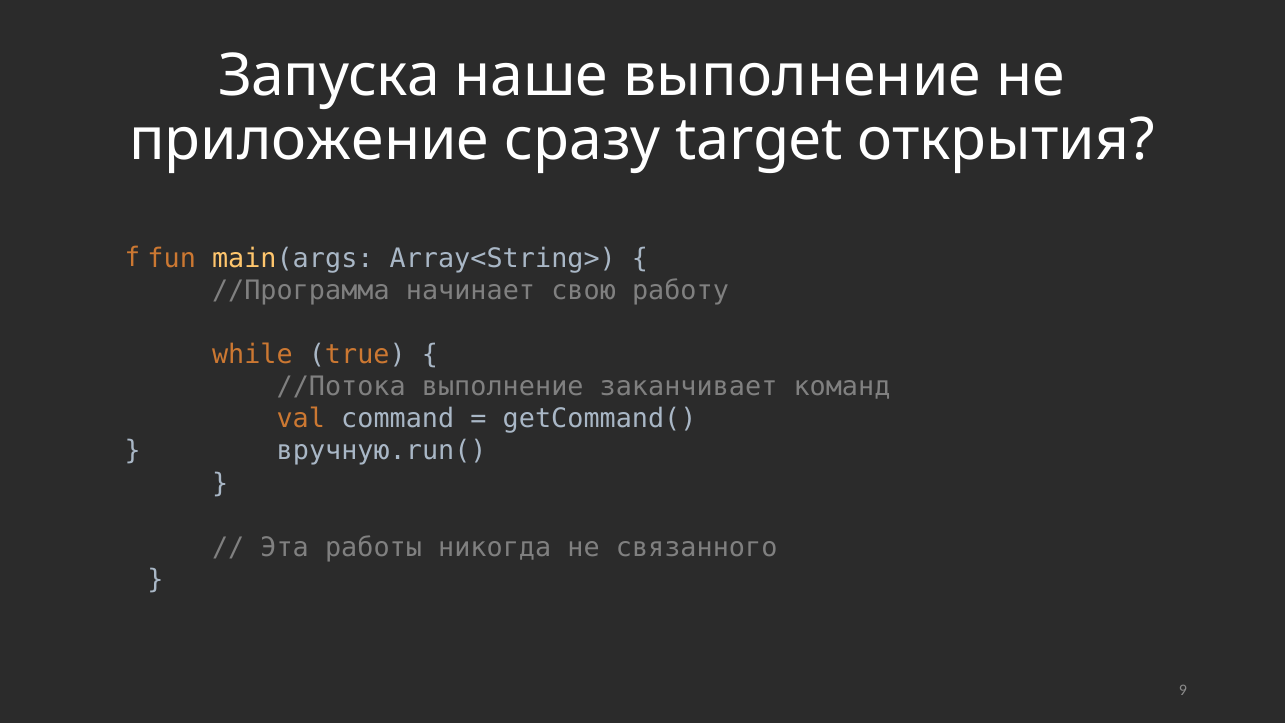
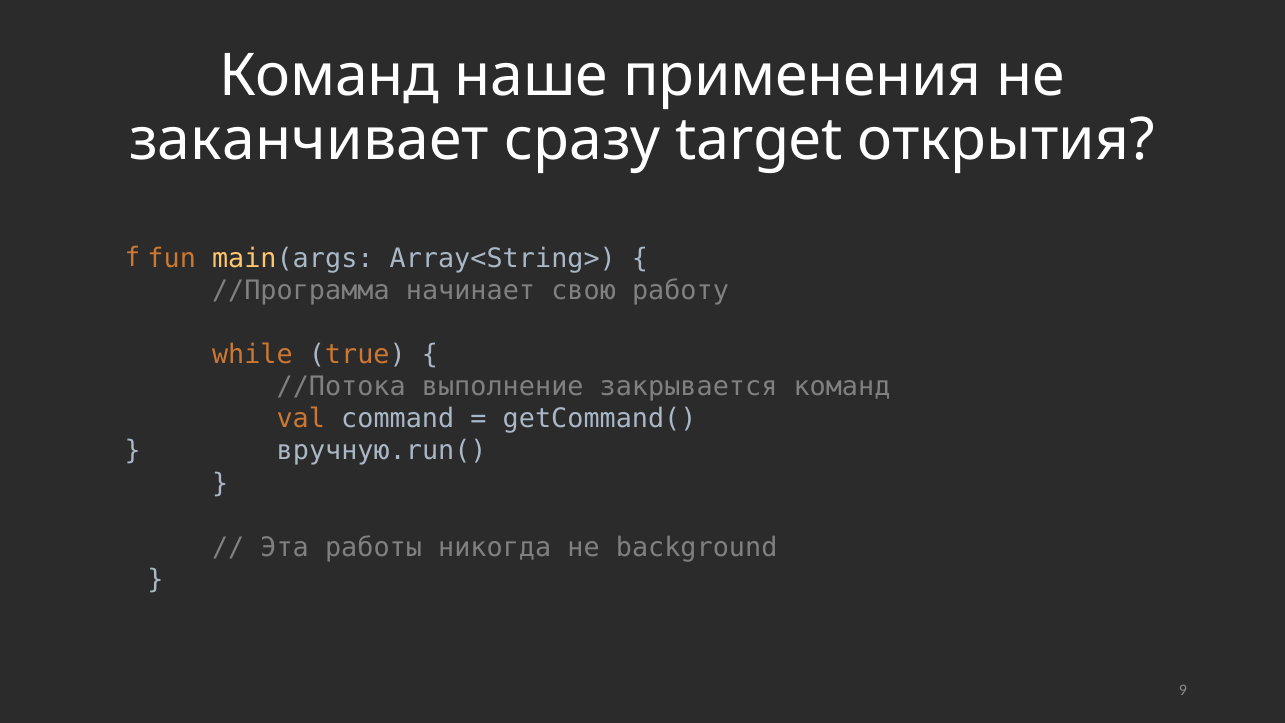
Запуска: Запуска -> Команд (329, 76)
наше выполнение: выполнение -> применения (803, 76)
приложение: приложение -> заканчивает (309, 140)
выполнение заканчивает: заканчивает -> закрывается (689, 387)
связанного: связанного -> background (697, 547)
